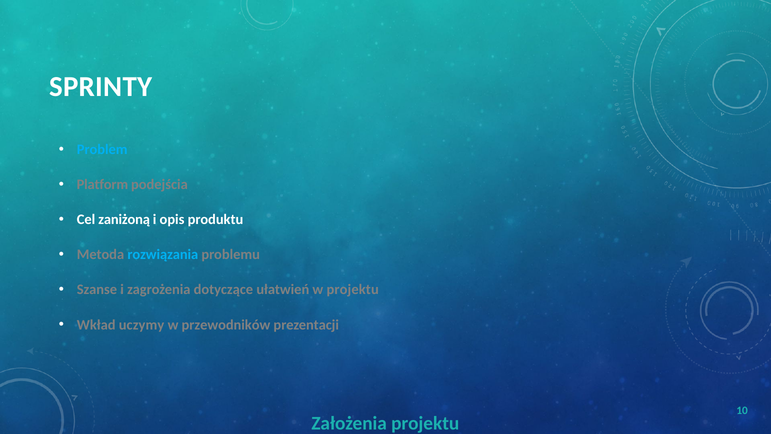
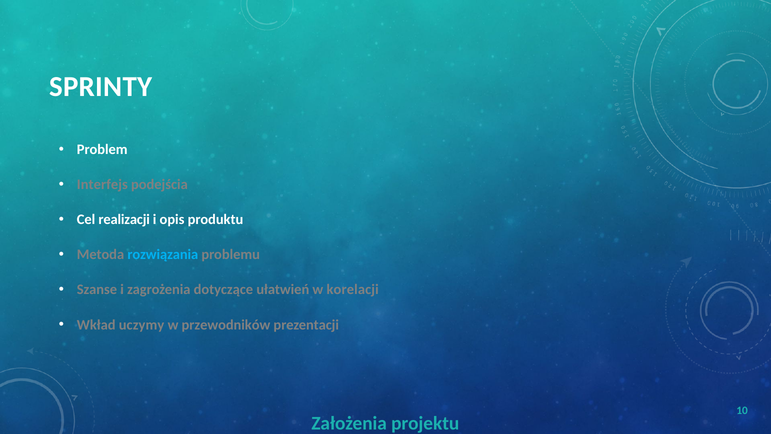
Problem colour: light blue -> white (102, 149)
Platform: Platform -> Interfejs (102, 184)
zaniżoną: zaniżoną -> realizacji (124, 219)
w projektu: projektu -> korelacji (353, 289)
